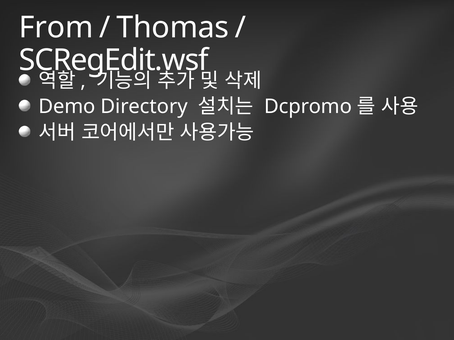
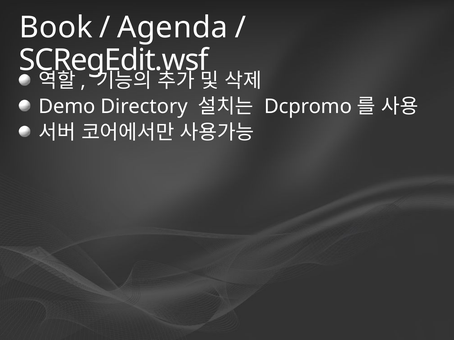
From: From -> Book (56, 28)
Thomas: Thomas -> Agenda (173, 28)
